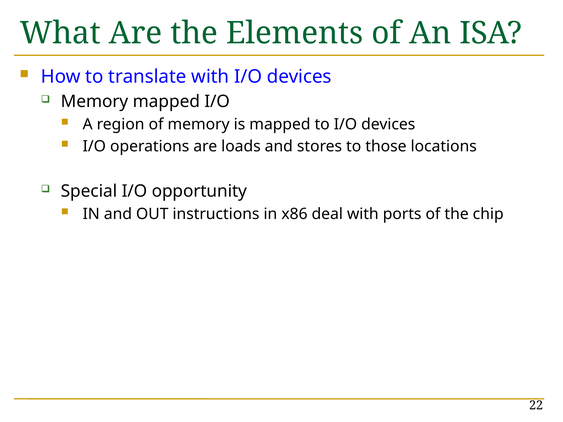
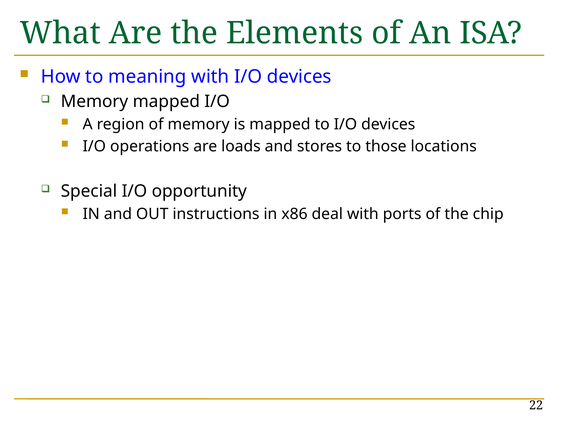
translate: translate -> meaning (147, 77)
